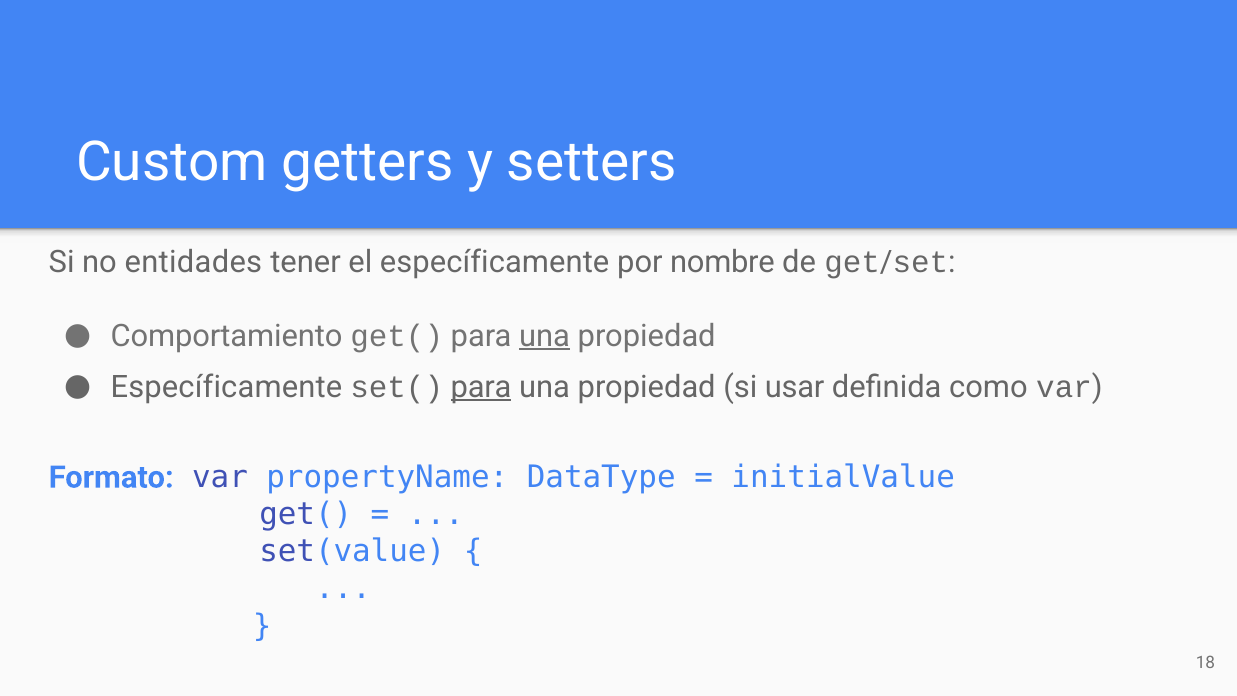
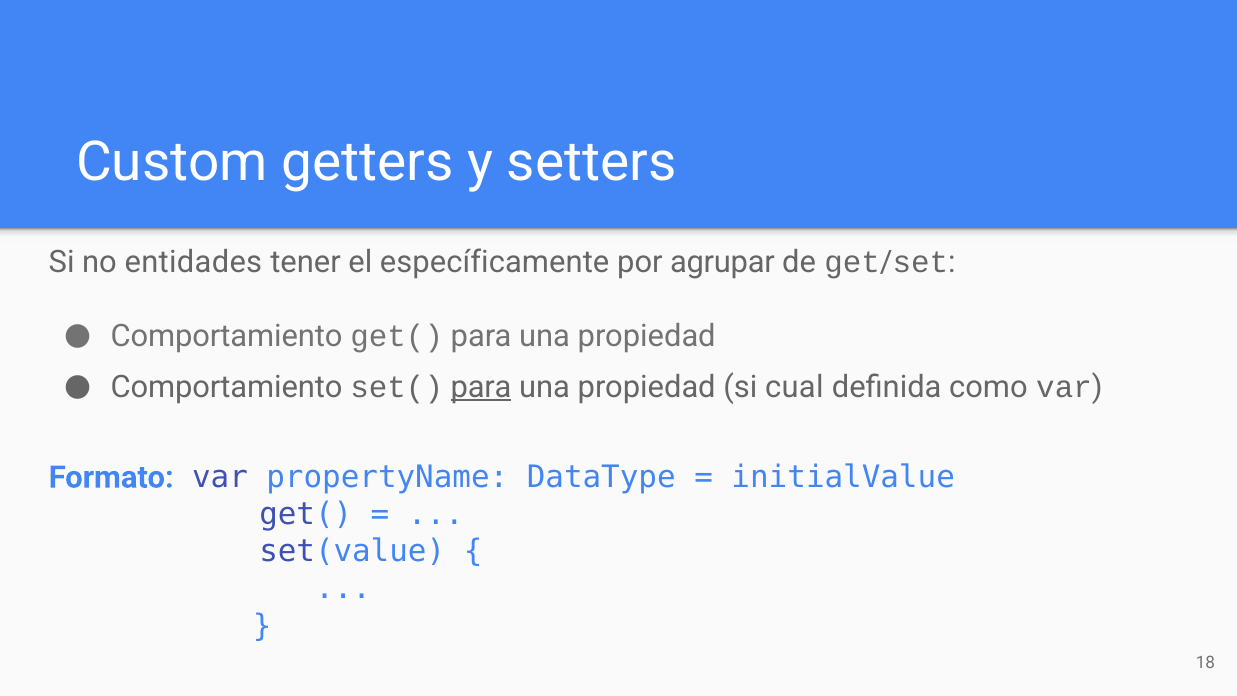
nombre: nombre -> agrupar (722, 263)
una underline: present -> none (545, 336)
Específicamente: Específicamente -> Comportamiento (227, 387)
usar: usar -> cual (794, 387)
